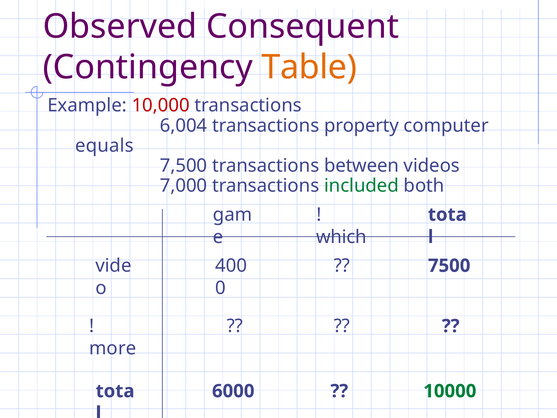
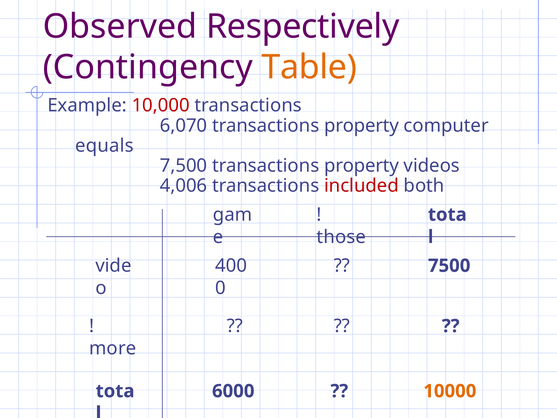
Consequent: Consequent -> Respectively (303, 27)
6,004: 6,004 -> 6,070 (184, 125)
7,500 transactions between: between -> property (362, 166)
7,000: 7,000 -> 4,006 (184, 186)
included colour: green -> red (361, 186)
which: which -> those (341, 237)
10000 colour: green -> orange (450, 391)
